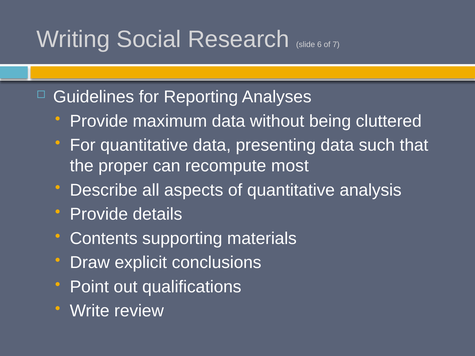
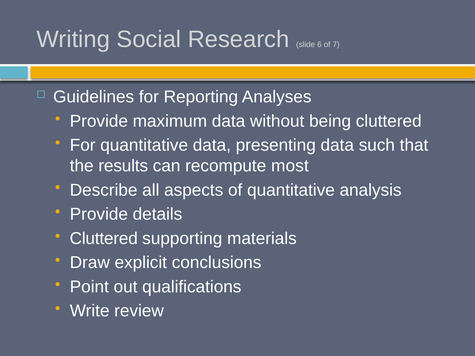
proper: proper -> results (123, 166)
Contents: Contents -> Cluttered (104, 239)
